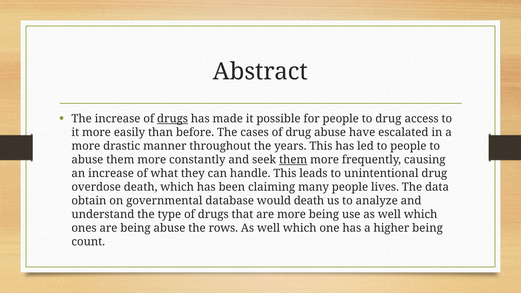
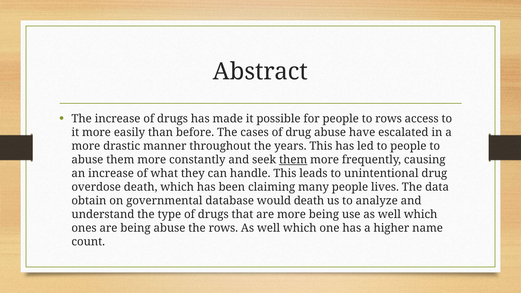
drugs underline: present -> none (173, 119)
to drug: drug -> rows (389, 119)
higher being: being -> name (428, 228)
